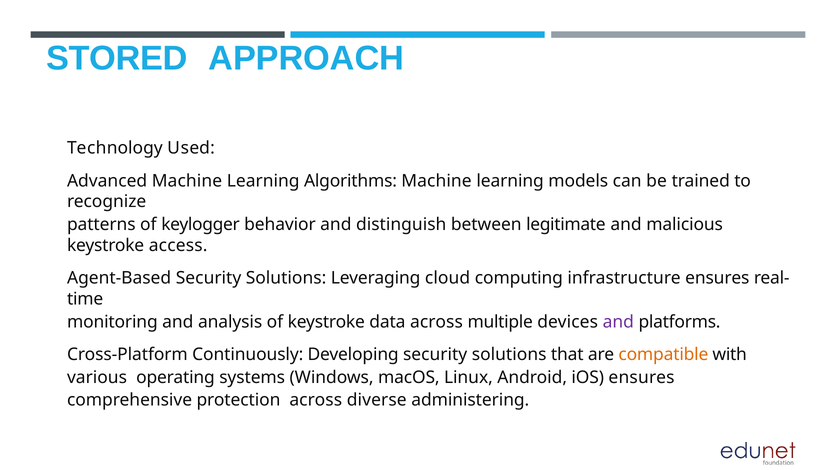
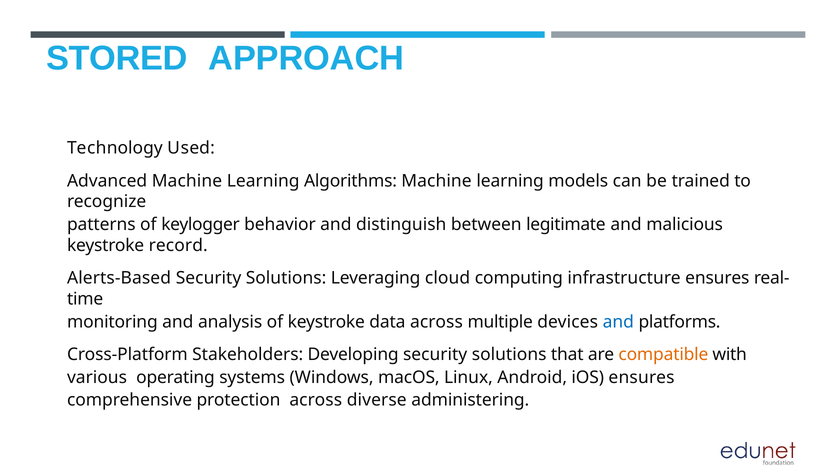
access: access -> record (178, 246)
Agent-Based: Agent-Based -> Alerts-Based (119, 278)
and colour: purple -> blue (618, 322)
Continuously: Continuously -> Stakeholders (248, 355)
